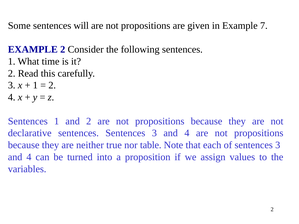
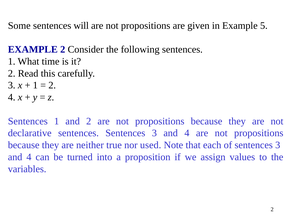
7: 7 -> 5 (264, 26)
table: table -> used (151, 145)
